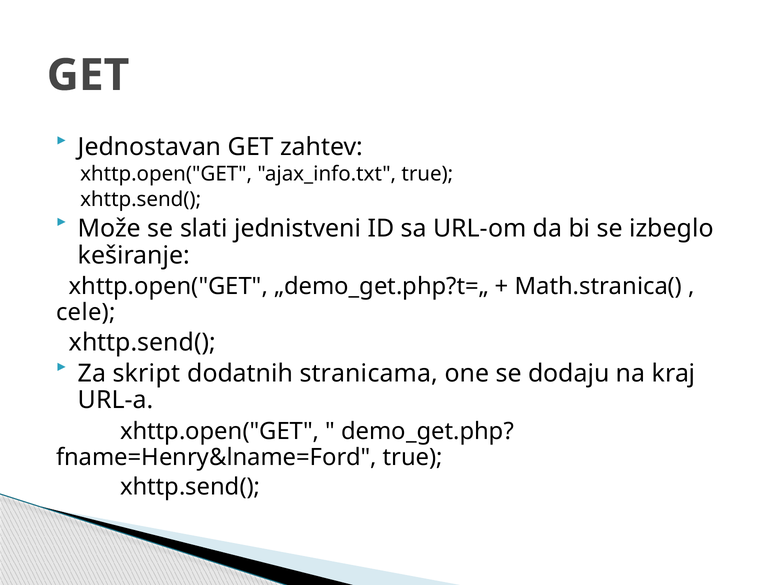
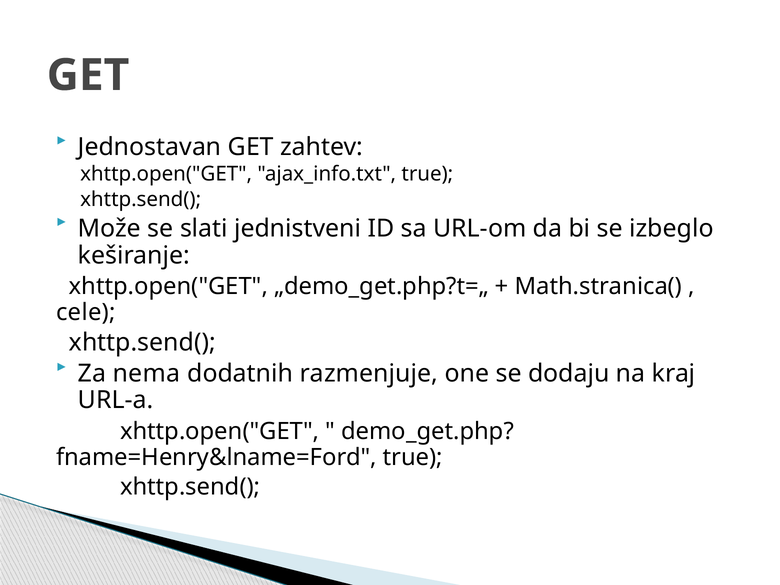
skript: skript -> nema (146, 373)
stranicama: stranicama -> razmenjuje (369, 373)
